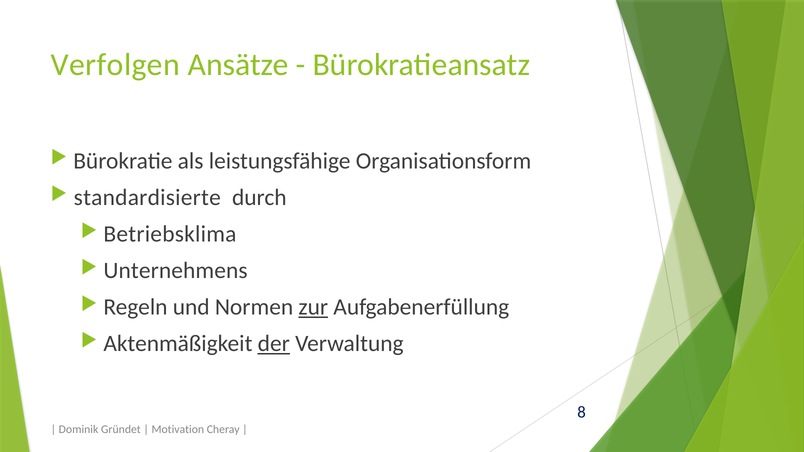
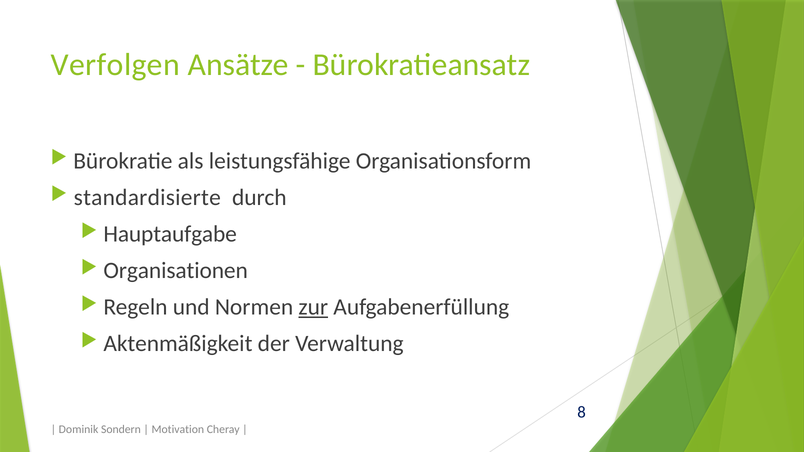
Betriebsklima: Betriebsklima -> Hauptaufgabe (170, 234)
Unternehmens: Unternehmens -> Organisationen (176, 271)
der underline: present -> none (274, 344)
Gründet: Gründet -> Sondern (121, 430)
